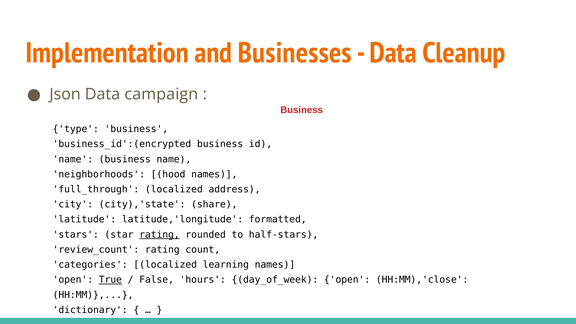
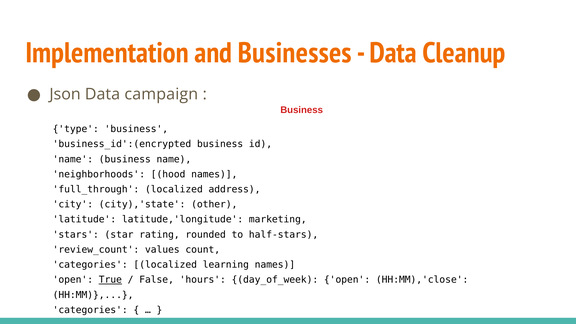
share: share -> other (214, 204)
formatted: formatted -> marketing (278, 220)
rating underline: present -> none (159, 235)
review_count rating: rating -> values (162, 250)
dictionary: dictionary -> categories (90, 310)
